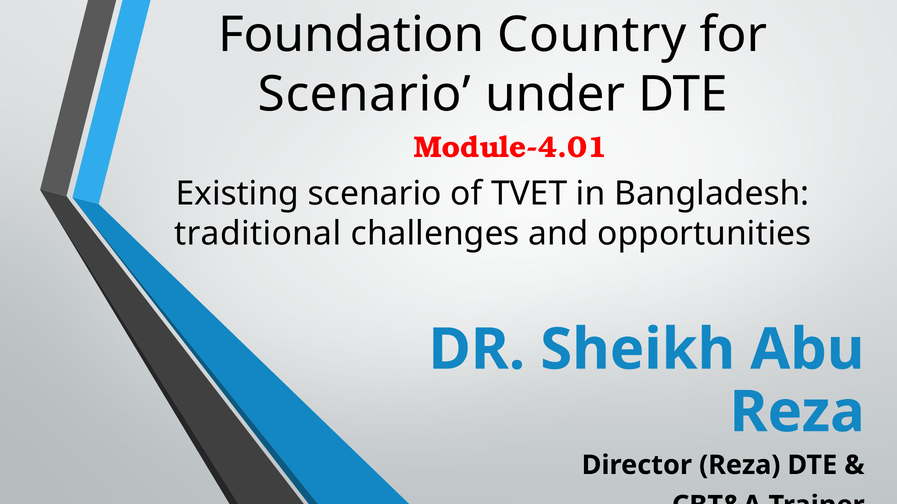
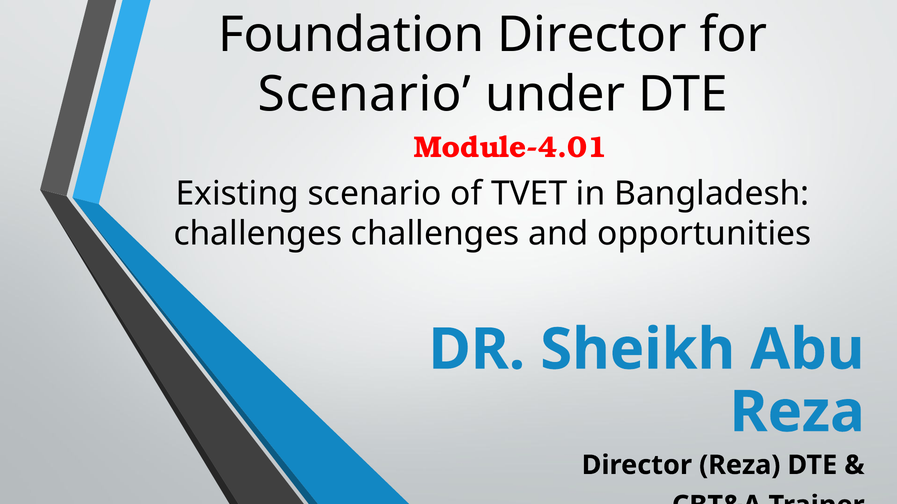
Foundation Country: Country -> Director (592, 35)
traditional: traditional -> challenges (258, 234)
